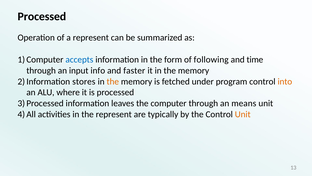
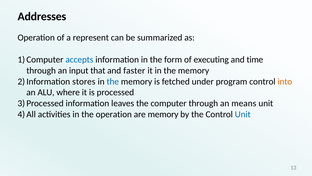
Processed: Processed -> Addresses (42, 16)
following: following -> executing (211, 59)
info: info -> that (98, 70)
the colour: orange -> blue (113, 81)
the represent: represent -> operation (114, 114)
are typically: typically -> memory (163, 114)
Unit colour: orange -> blue (243, 114)
